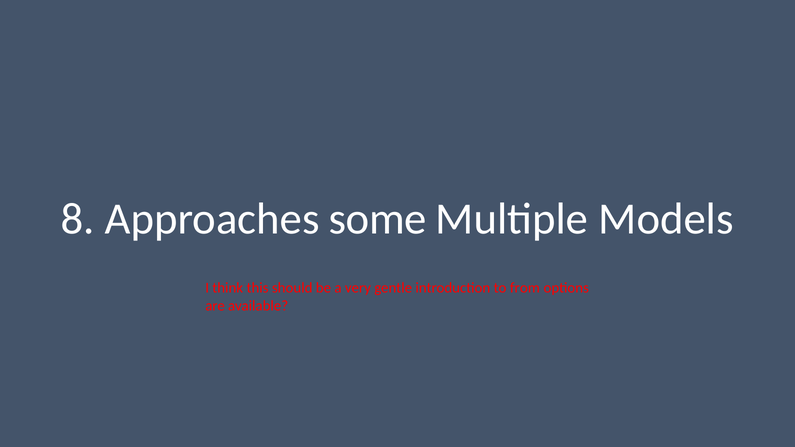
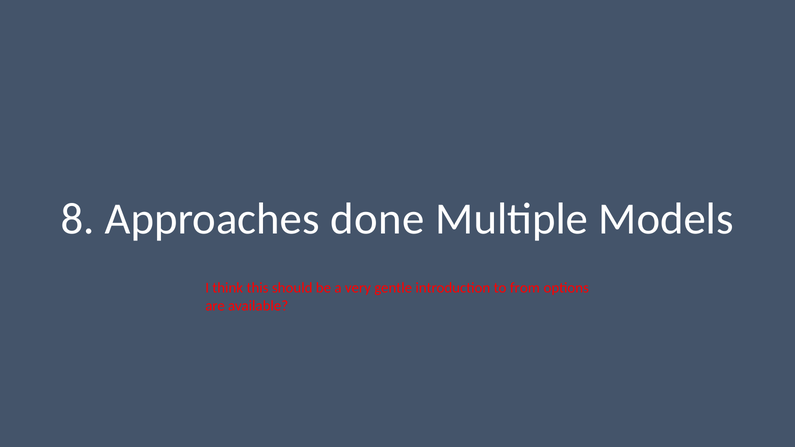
some: some -> done (377, 219)
